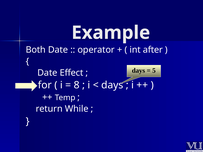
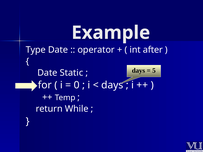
Both: Both -> Type (36, 50)
Effect: Effect -> Static (71, 73)
8: 8 -> 0 (77, 85)
